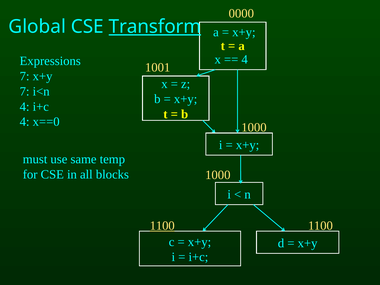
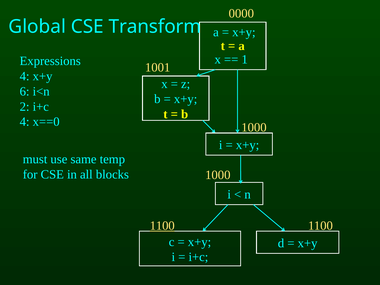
Transform underline: present -> none (155, 27)
4: 4 -> 1 (245, 60)
7: 7 -> 4 (25, 76)
7: 7 -> 6 (25, 91)
4: 4 -> 2 (25, 107)
